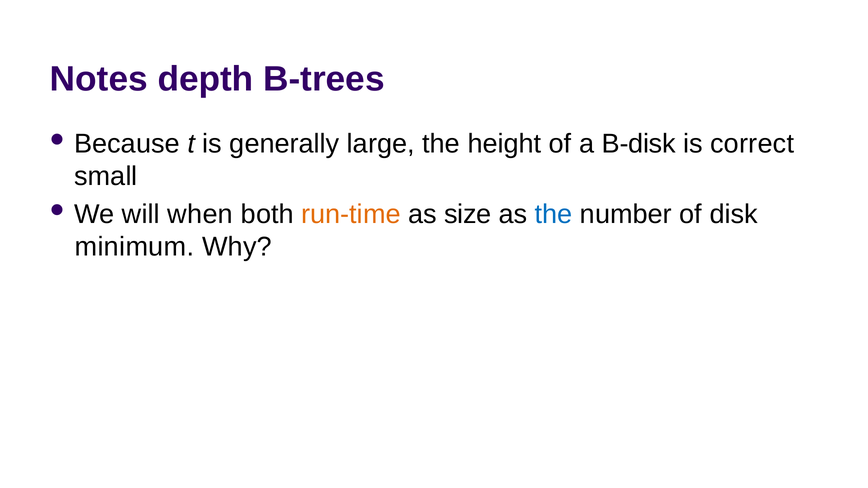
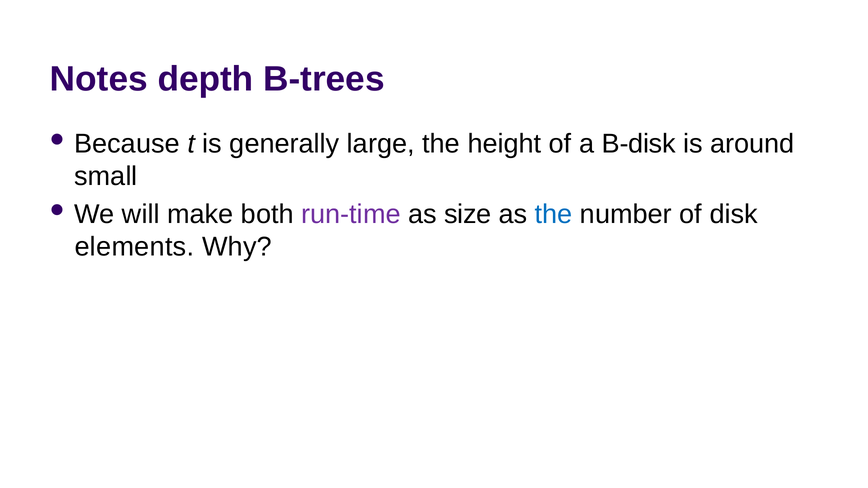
correct: correct -> around (752, 144)
when: when -> make (200, 214)
run-time colour: orange -> purple (351, 214)
minimum: minimum -> elements (134, 247)
